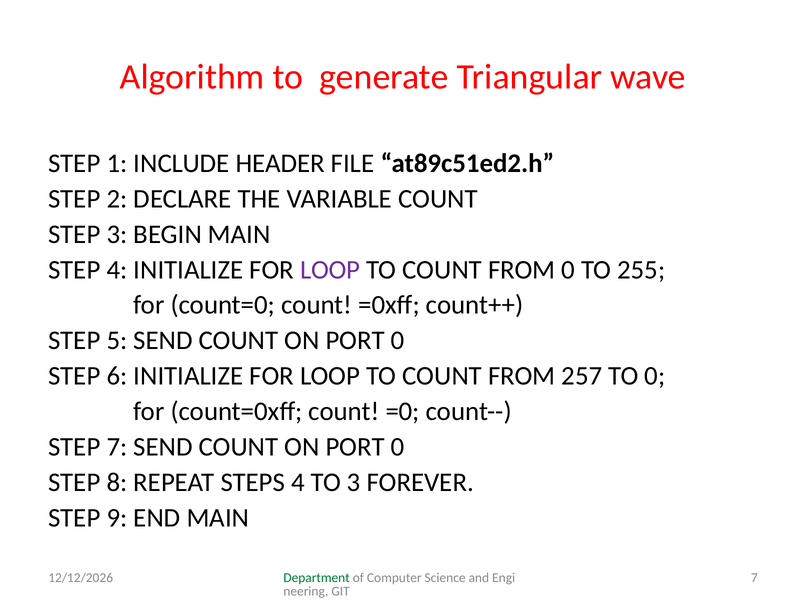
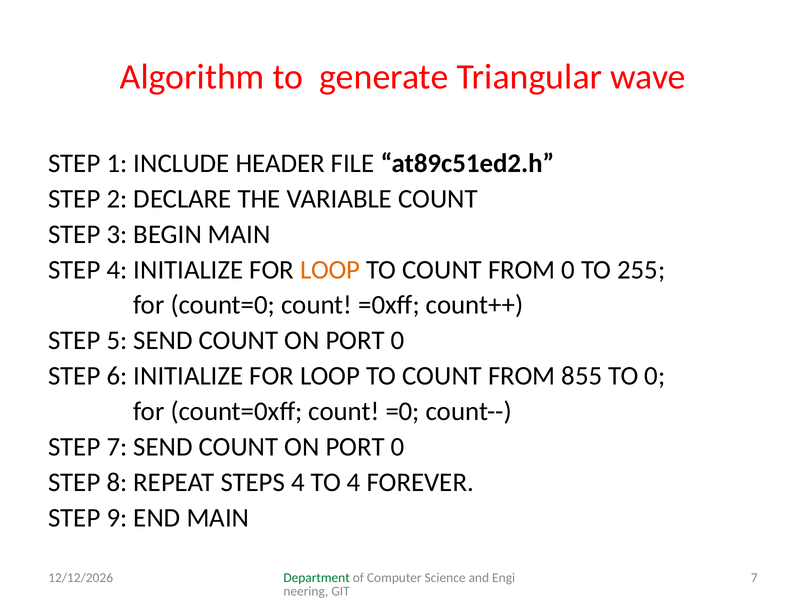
LOOP colour: purple -> orange (330, 269)
257: 257 -> 855 (582, 376)
TO 3: 3 -> 4 (354, 482)
